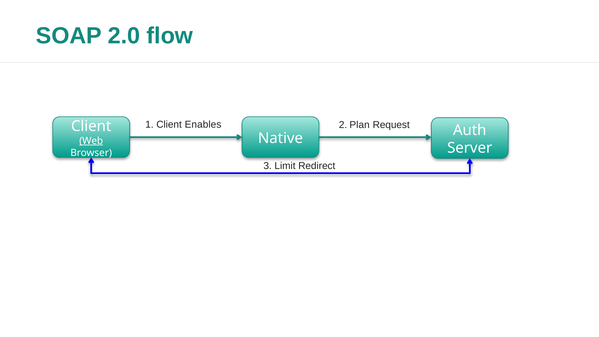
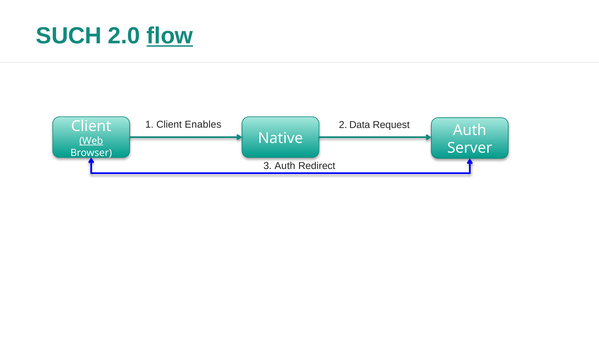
SOAP: SOAP -> SUCH (69, 36)
flow underline: none -> present (170, 36)
Plan: Plan -> Data (360, 125)
3 Limit: Limit -> Auth (285, 166)
